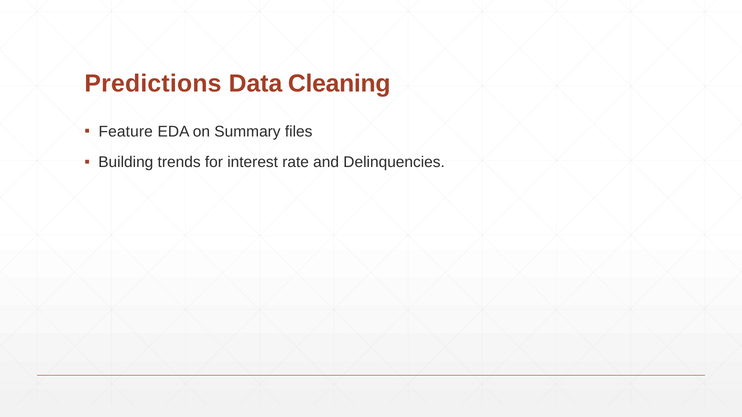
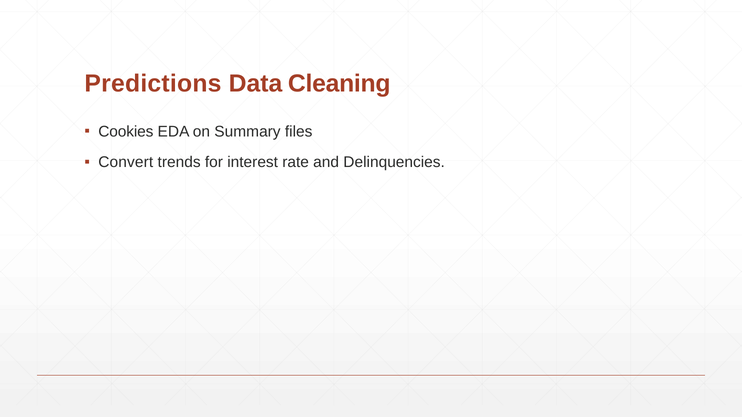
Feature: Feature -> Cookies (126, 132)
Building: Building -> Convert (126, 162)
